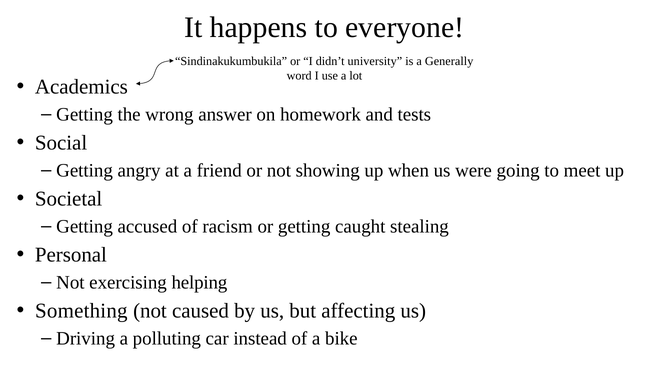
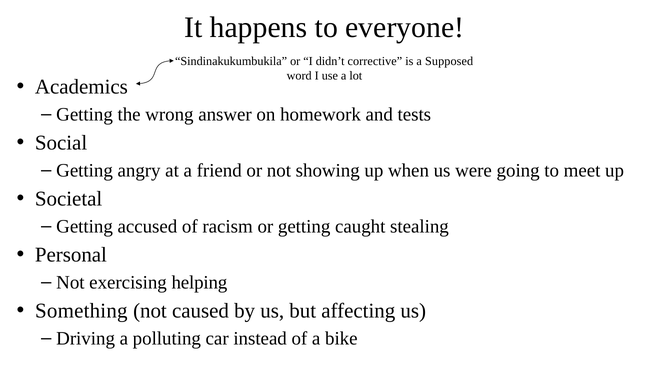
university: university -> corrective (375, 61)
Generally: Generally -> Supposed (449, 61)
